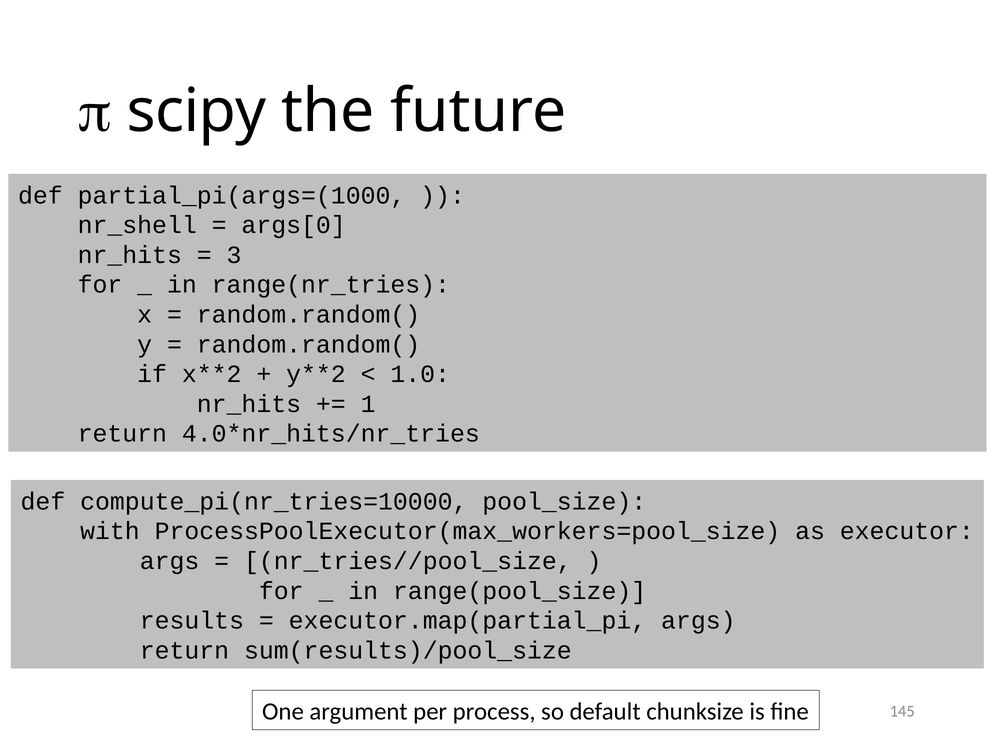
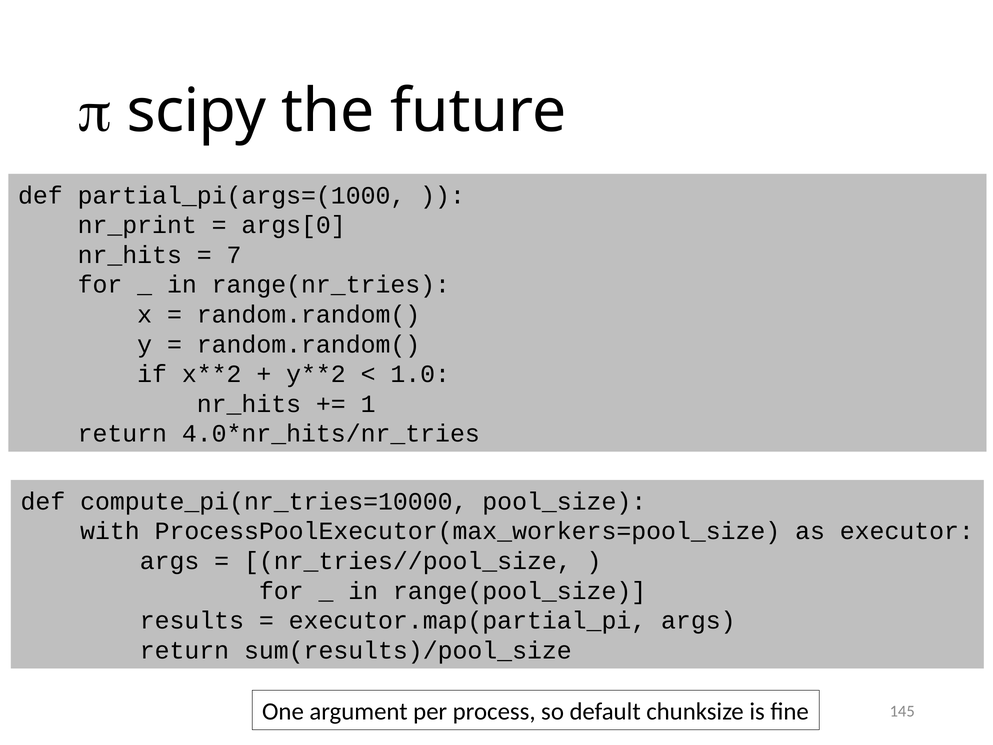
nr_shell: nr_shell -> nr_print (137, 225)
3: 3 -> 7 (234, 255)
